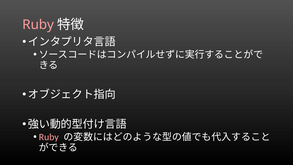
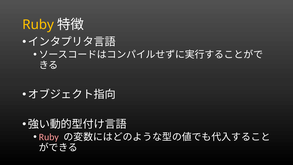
Ruby colour: pink -> yellow (38, 25)
